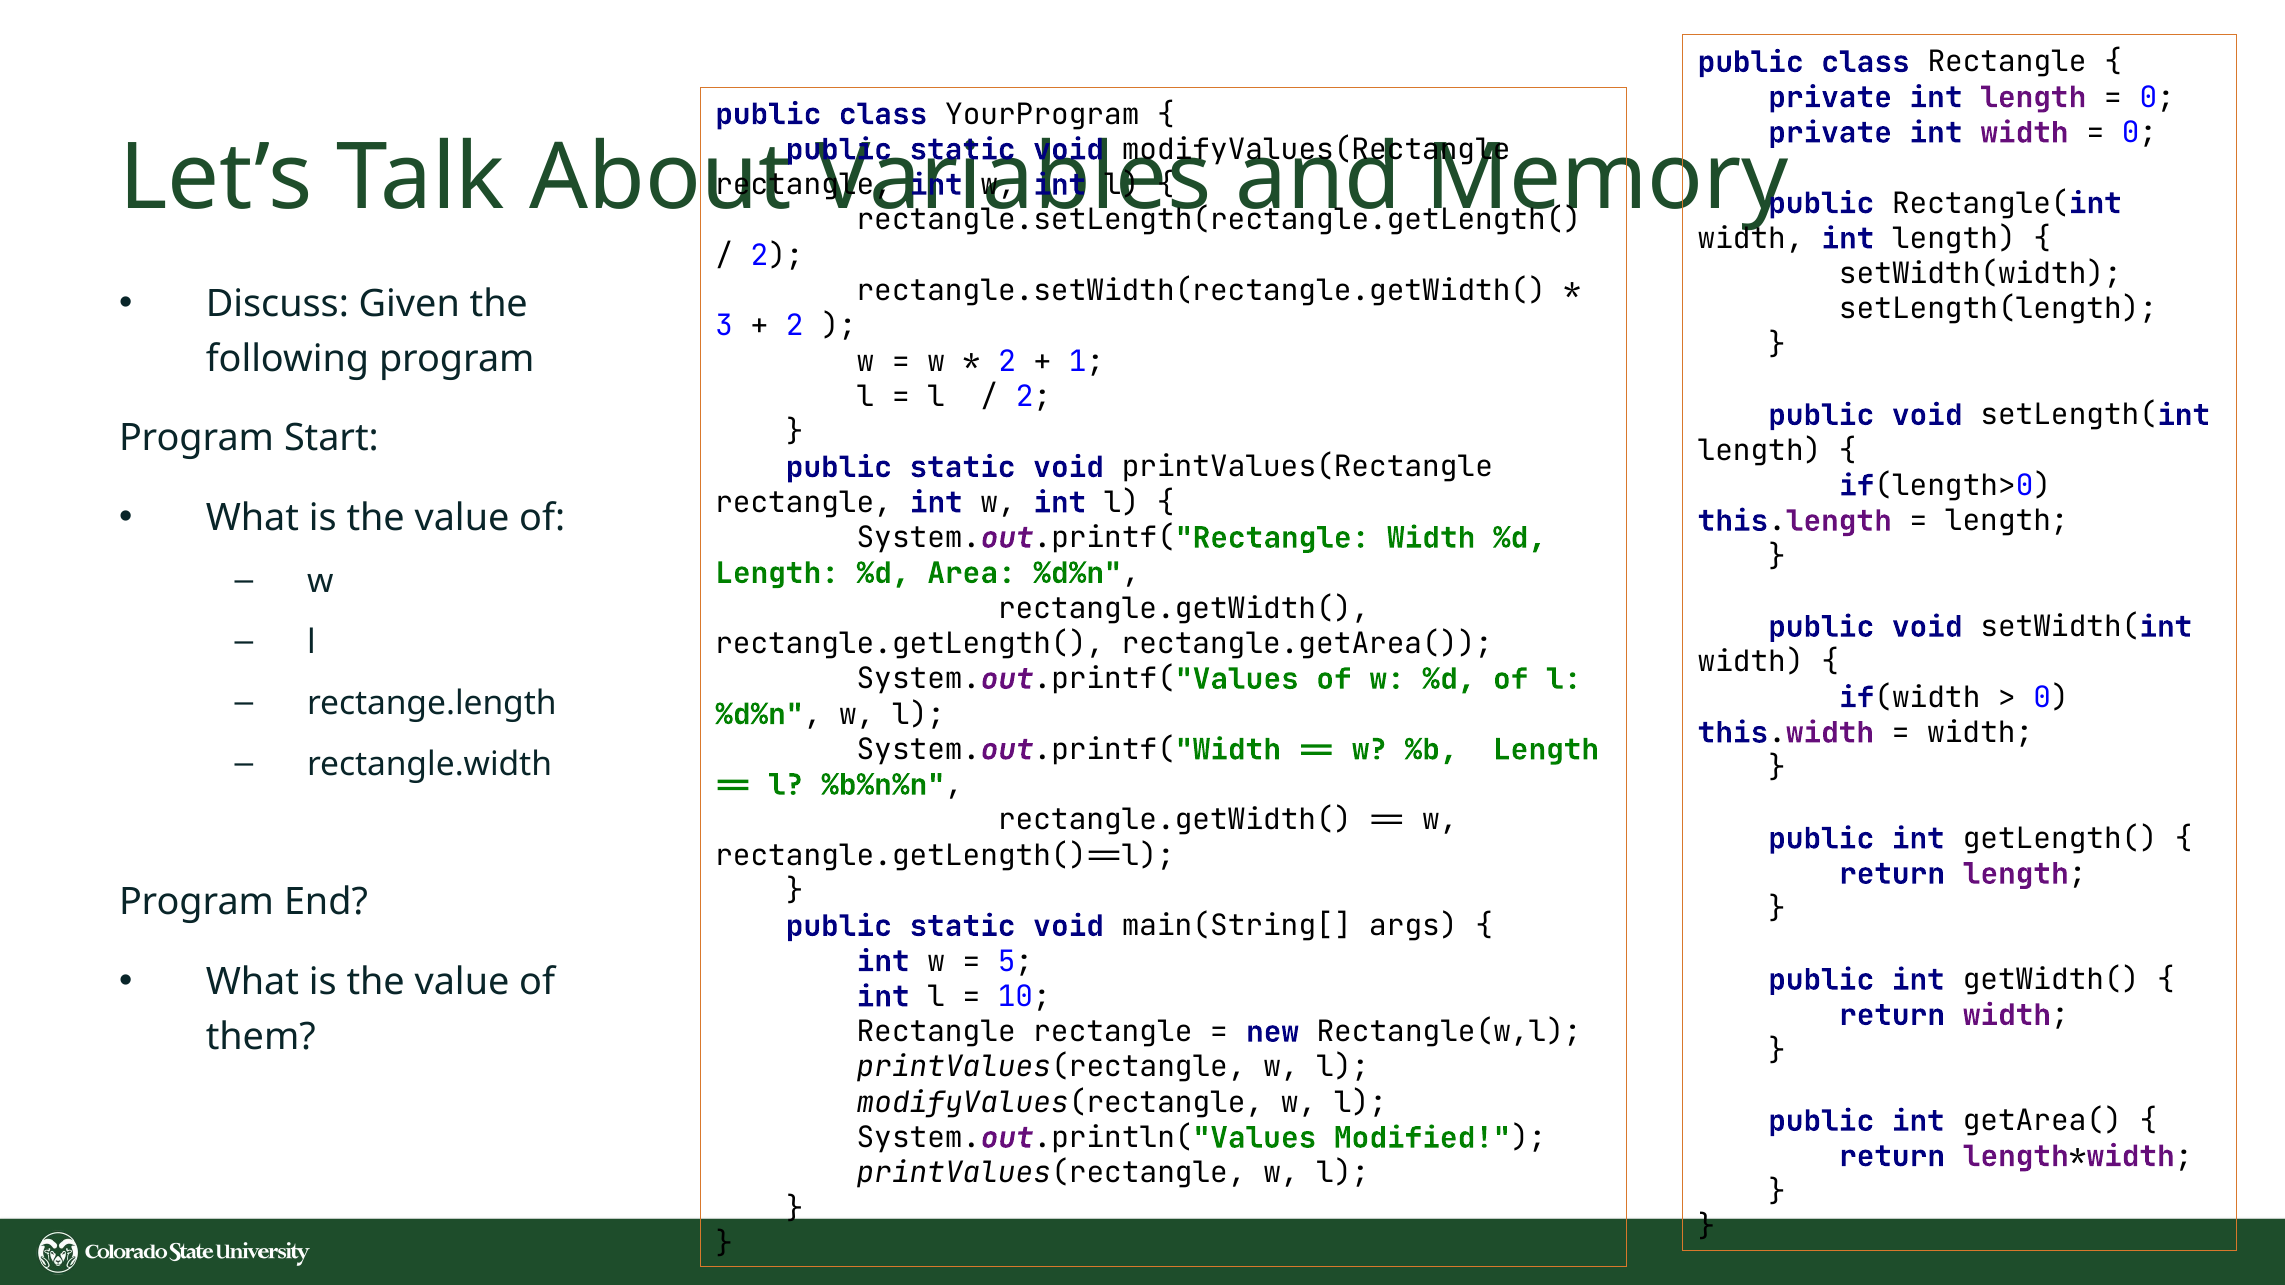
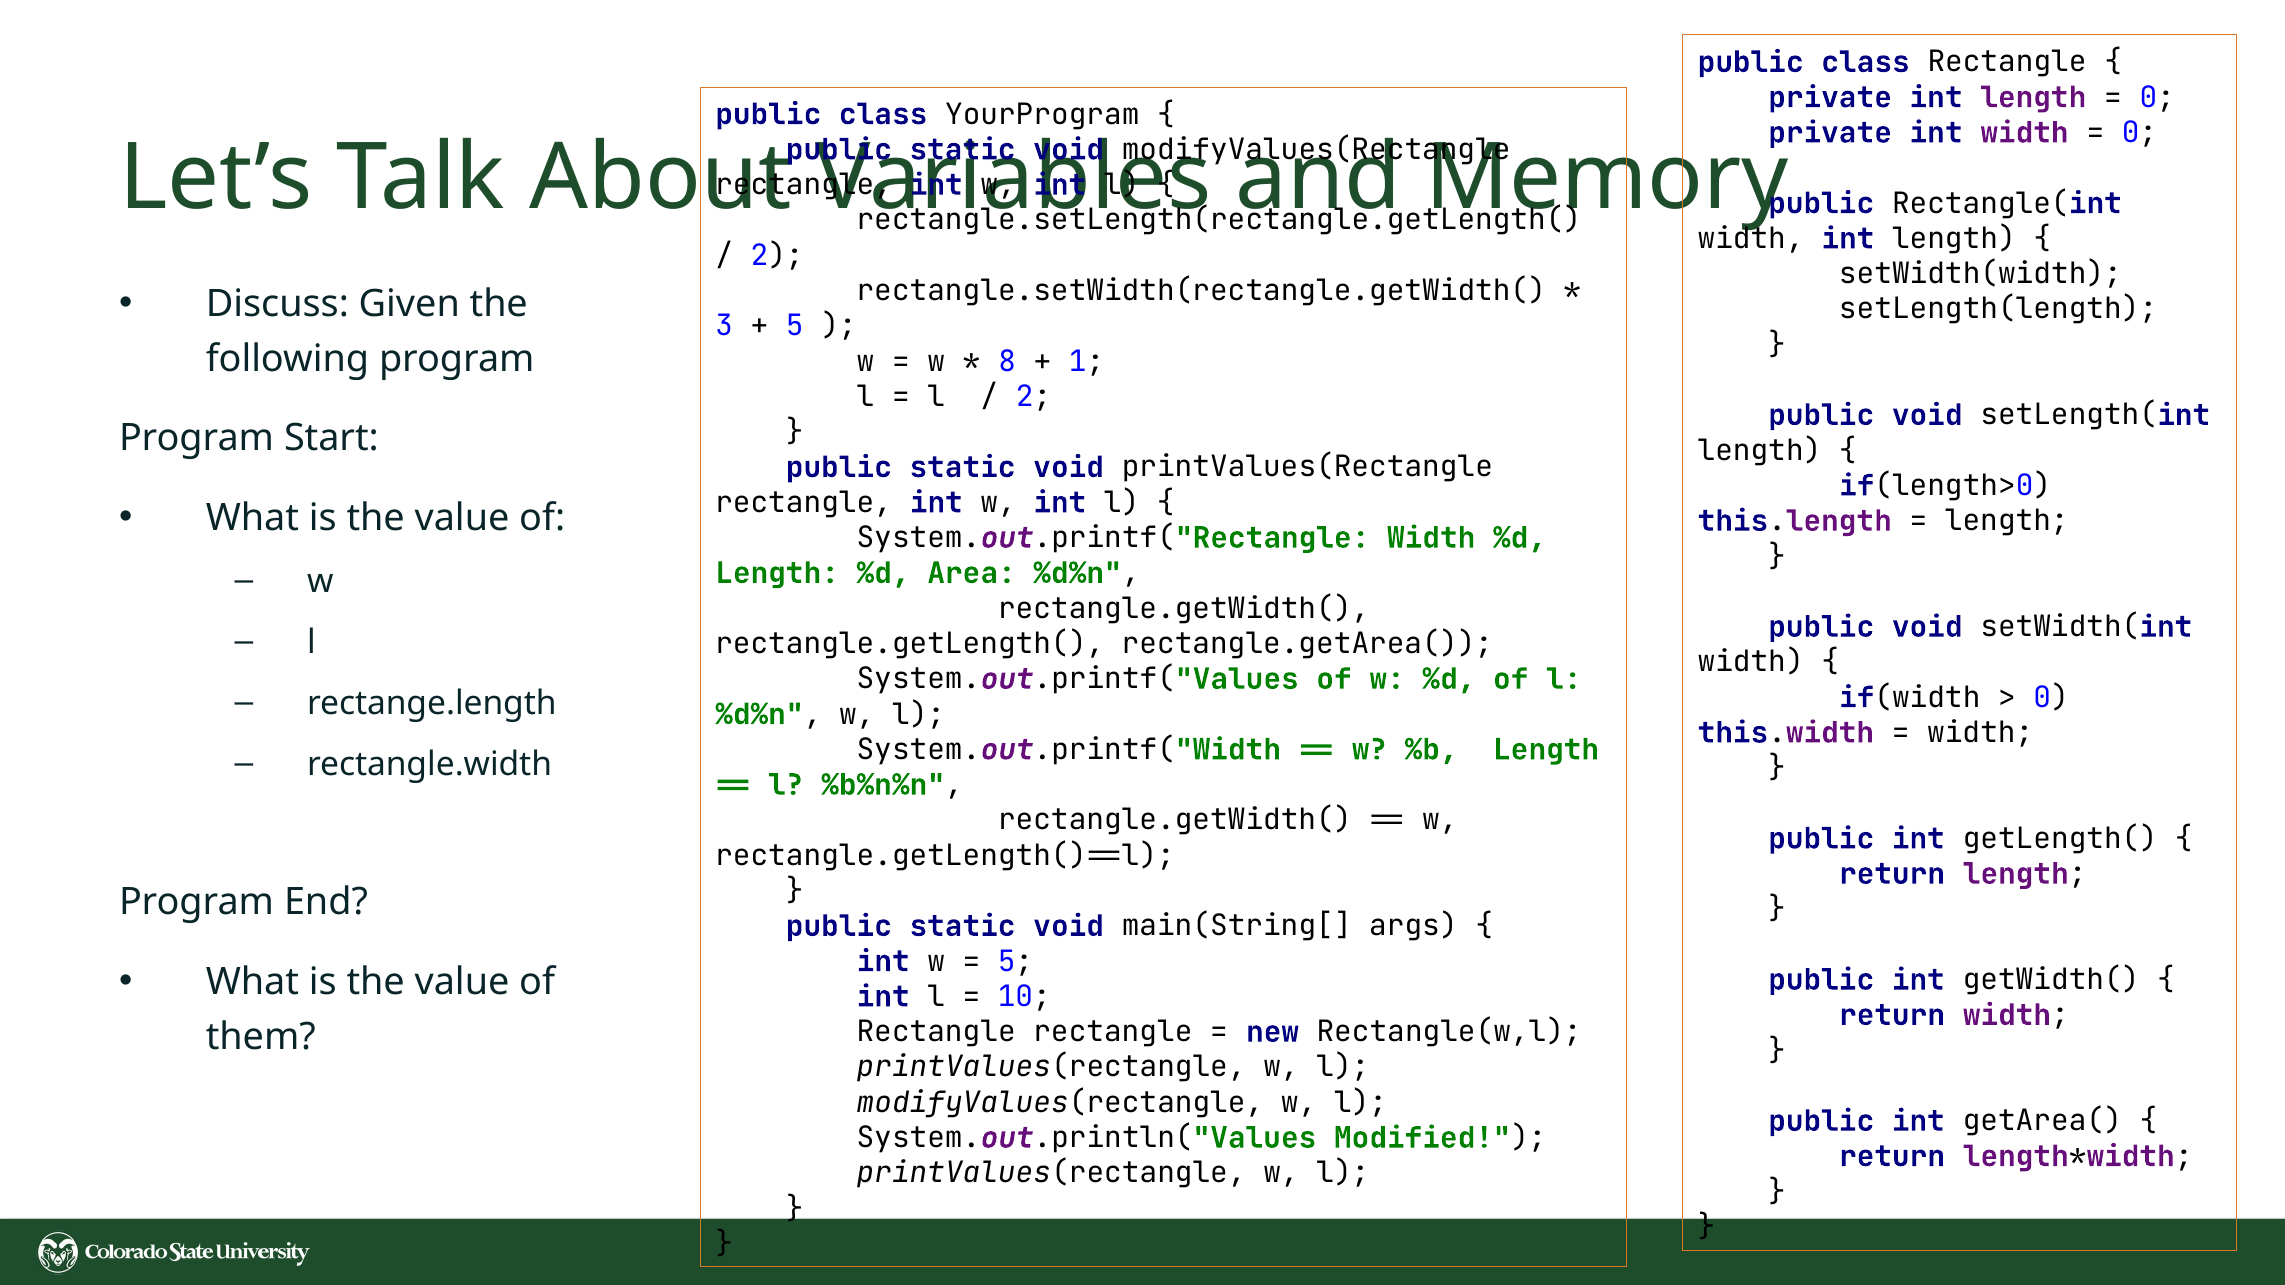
2: 2 -> 5 (795, 326)
2: 2 -> 8 (1007, 361)
